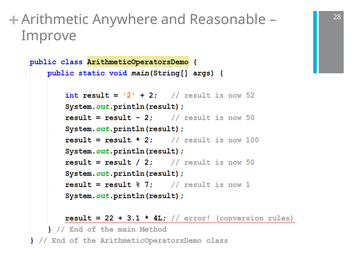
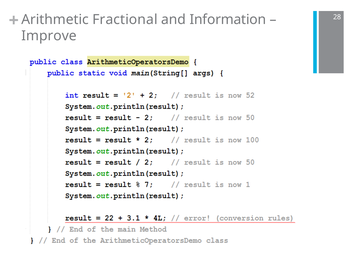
Anywhere: Anywhere -> Fractional (125, 19)
Reasonable: Reasonable -> Information (228, 19)
